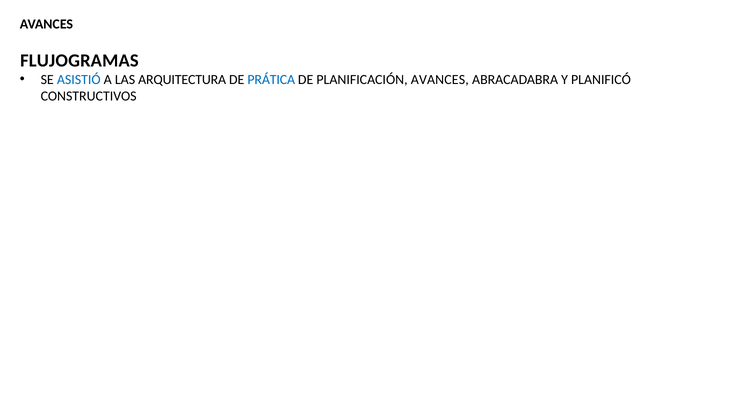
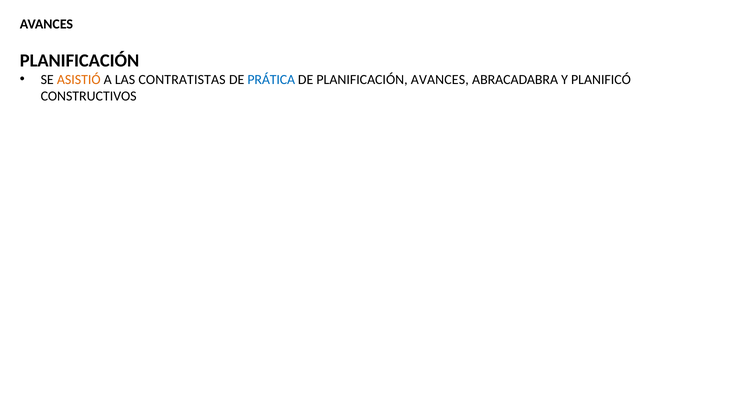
FLUJOGRAMAS: FLUJOGRAMAS -> PLANIFICACIÓN (80, 60)
ASISTIÓ colour: blue -> orange (79, 80)
ARQUITECTURA: ARQUITECTURA -> CONTRATISTAS (182, 80)
